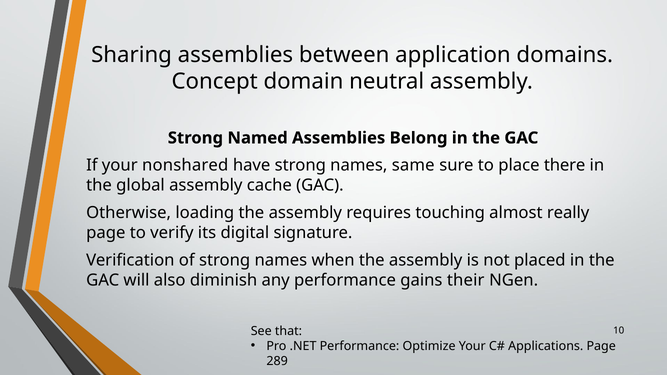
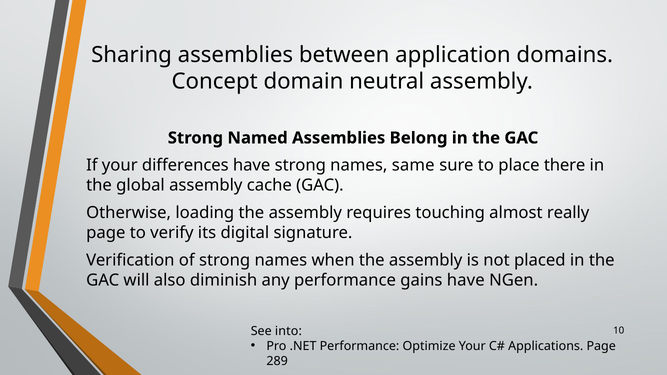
nonshared: nonshared -> differences (185, 166)
gains their: their -> have (466, 281)
that: that -> into (288, 331)
